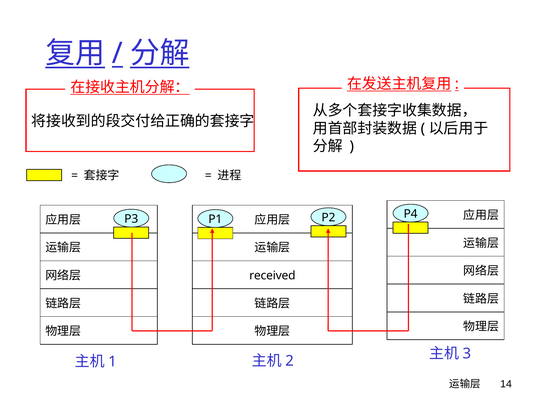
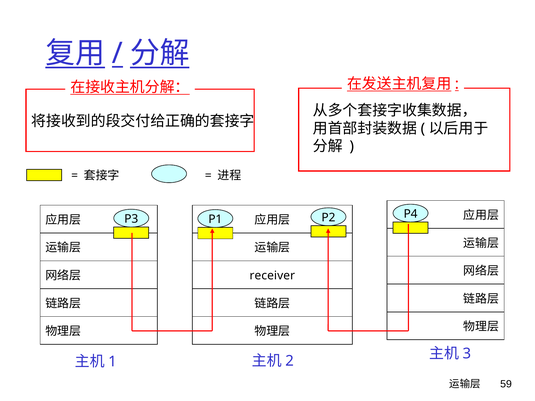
received: received -> receiver (272, 276)
14: 14 -> 59 (506, 384)
